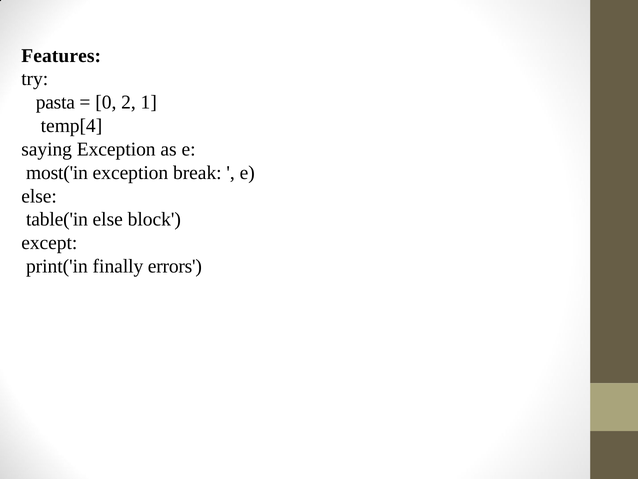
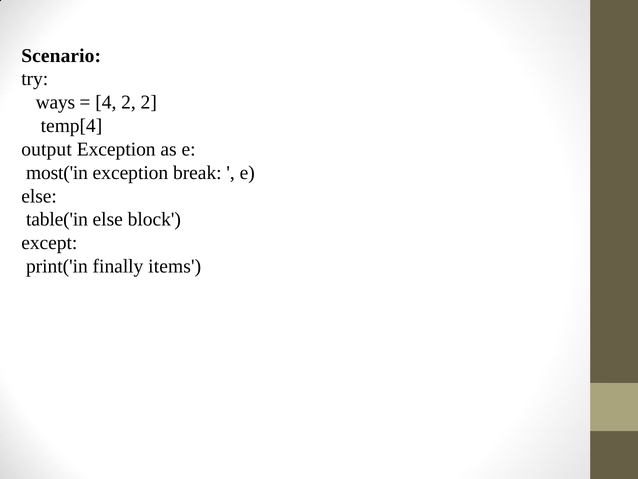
Features: Features -> Scenario (61, 56)
pasta: pasta -> ways (55, 102)
0: 0 -> 4 (106, 102)
2 1: 1 -> 2 (149, 102)
saying: saying -> output (47, 149)
errors: errors -> items (175, 266)
